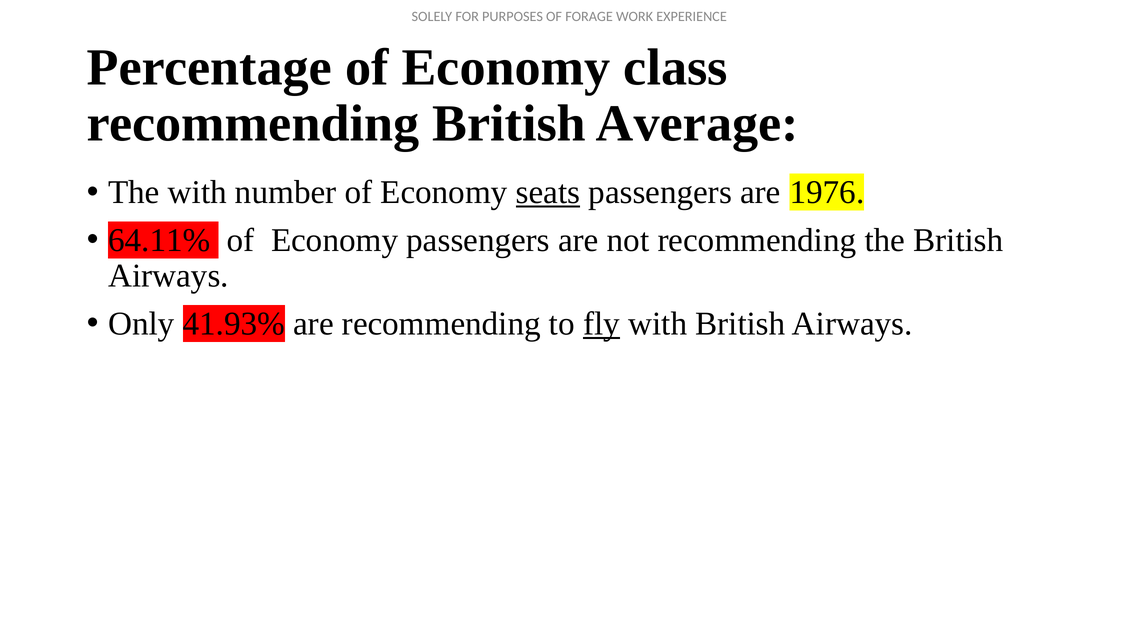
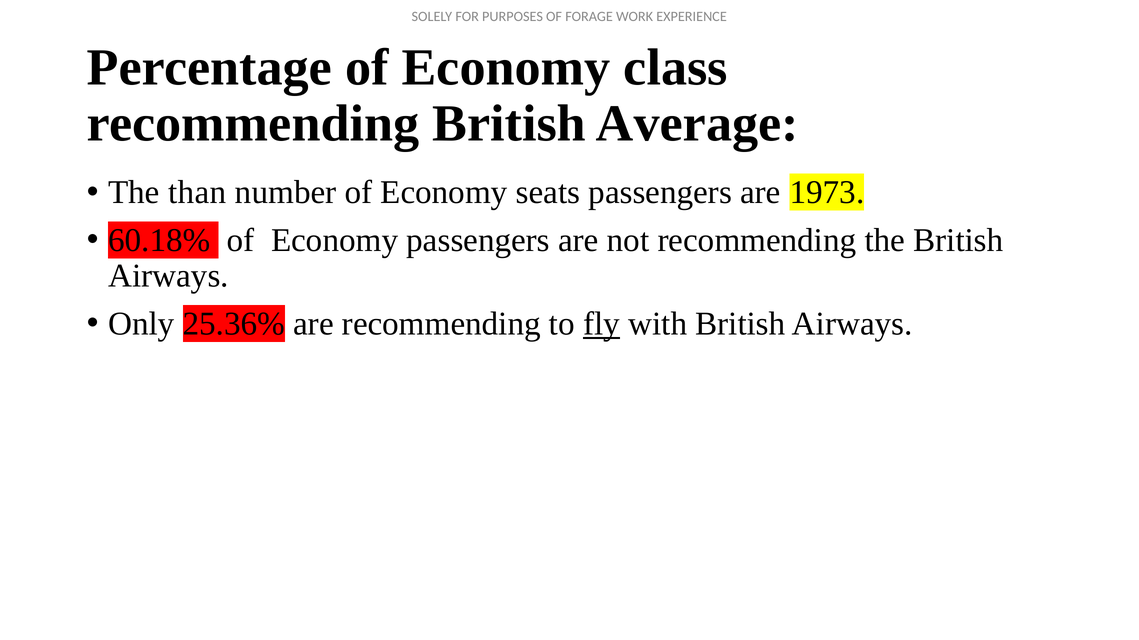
The with: with -> than (197, 193)
seats underline: present -> none (548, 193)
1976: 1976 -> 1973 (827, 193)
64.11%: 64.11% -> 60.18% (159, 240)
41.93%: 41.93% -> 25.36% (234, 324)
